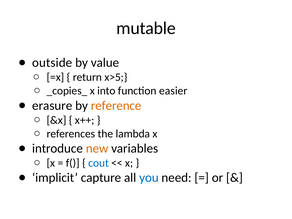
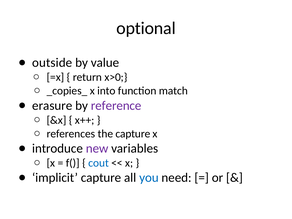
mutable: mutable -> optional (146, 28)
x>5: x>5 -> x>0 (116, 77)
easier: easier -> match (173, 91)
reference colour: orange -> purple (116, 106)
the lambda: lambda -> capture (133, 134)
new colour: orange -> purple (97, 148)
